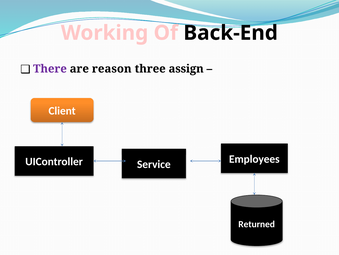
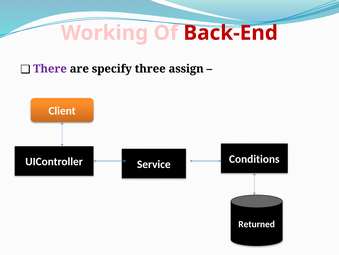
Back-End colour: black -> red (231, 33)
reason: reason -> specify (112, 69)
Employees: Employees -> Conditions (254, 159)
